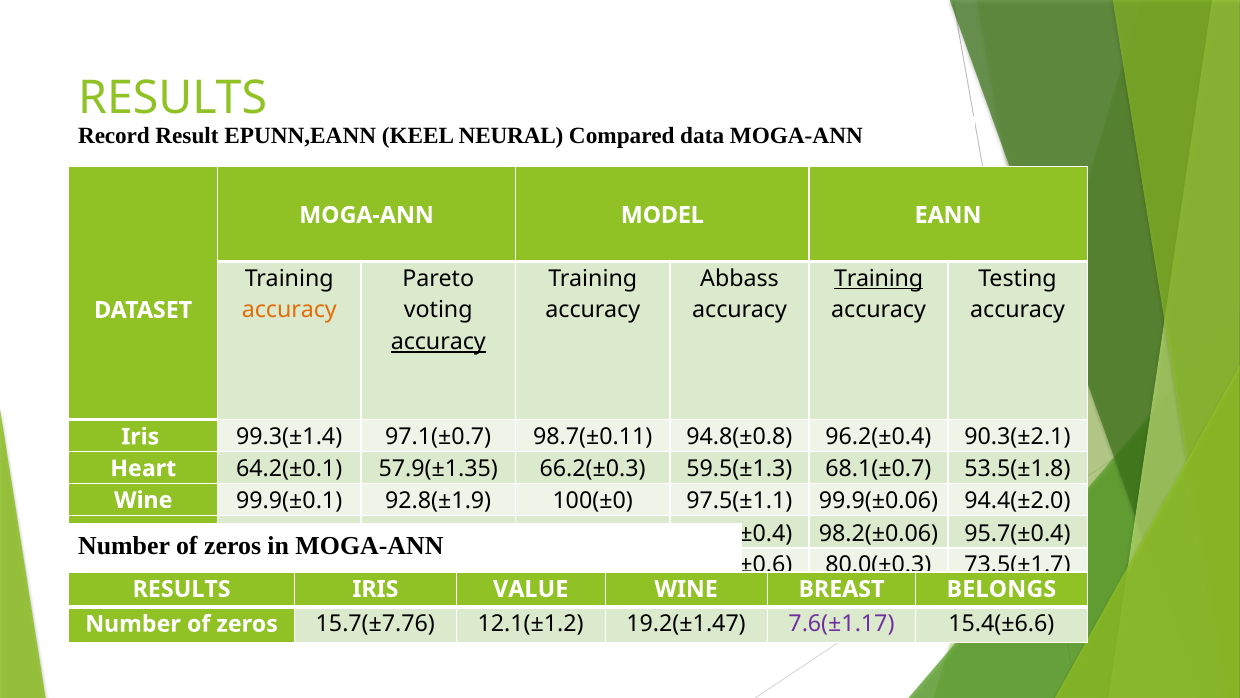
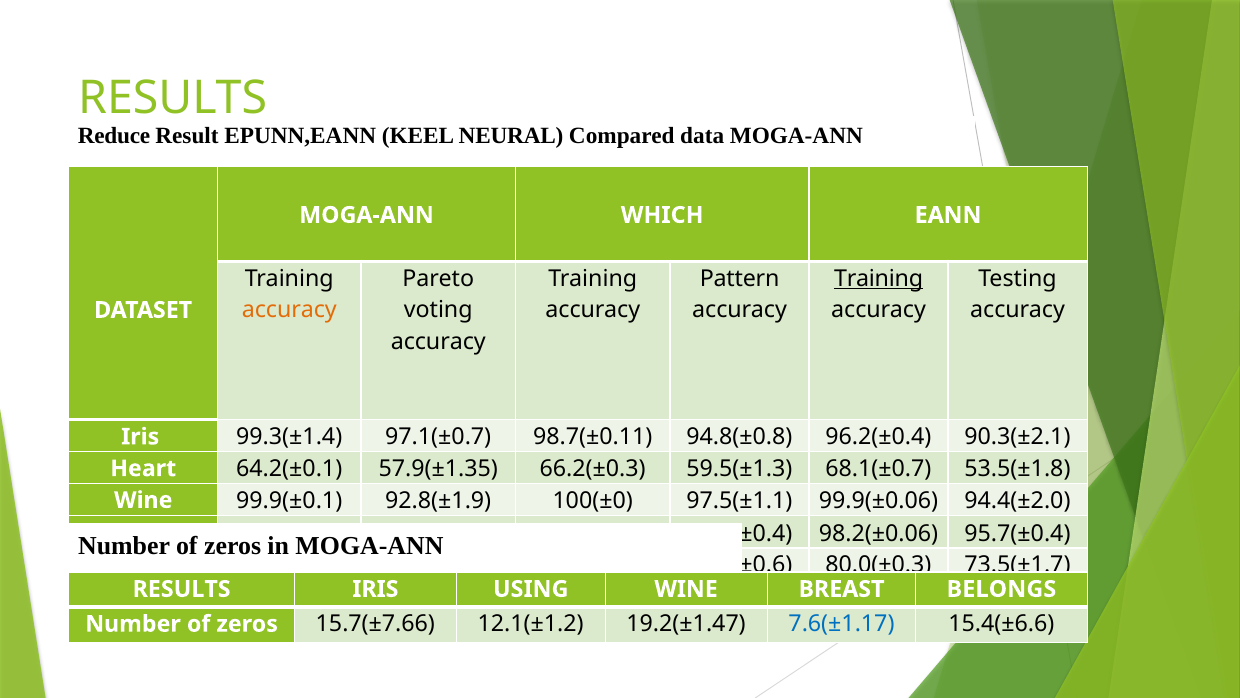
Record: Record -> Reduce (114, 136)
MODEL: MODEL -> WHICH (662, 215)
Abbass: Abbass -> Pattern (740, 278)
accuracy underline: present -> none (438, 342)
VALUE: VALUE -> USING (531, 589)
15.7(±7.76: 15.7(±7.76 -> 15.7(±7.66 (375, 624)
7.6(±1.17 colour: purple -> blue (841, 624)
